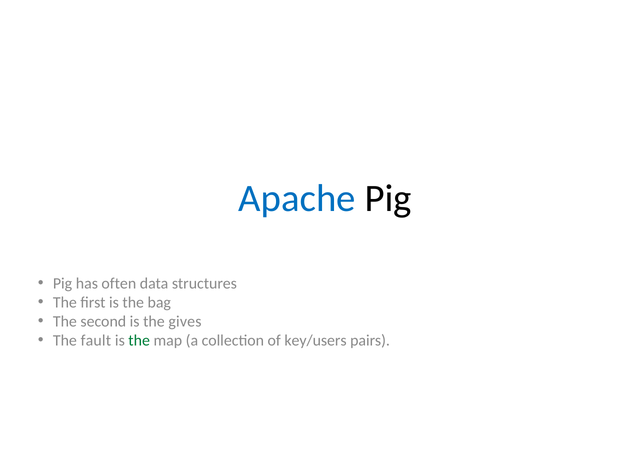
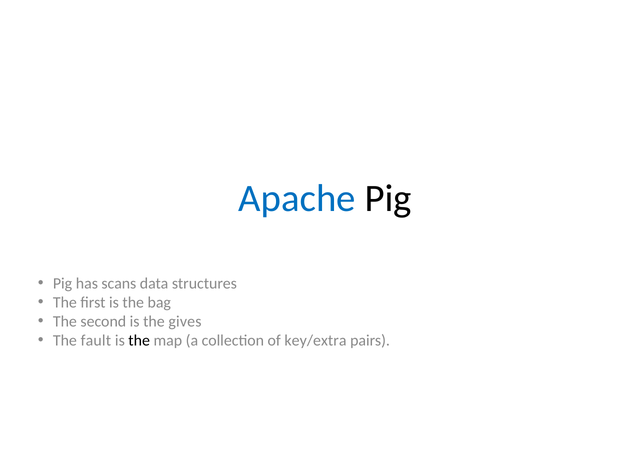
often: often -> scans (119, 284)
the colour: green -> black (139, 341)
key/users: key/users -> key/extra (315, 341)
